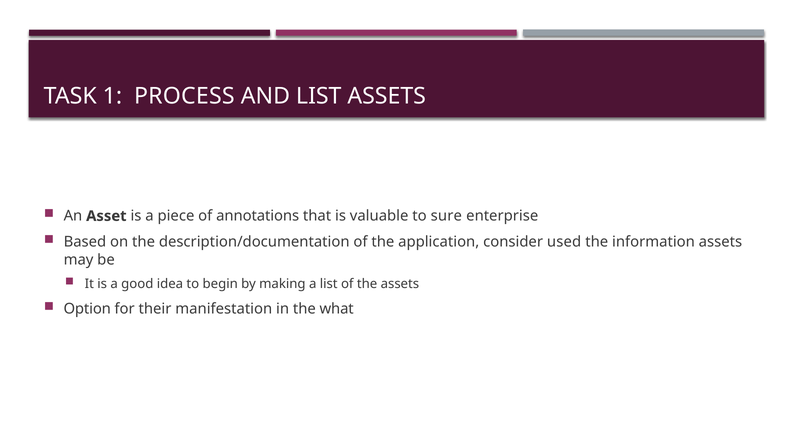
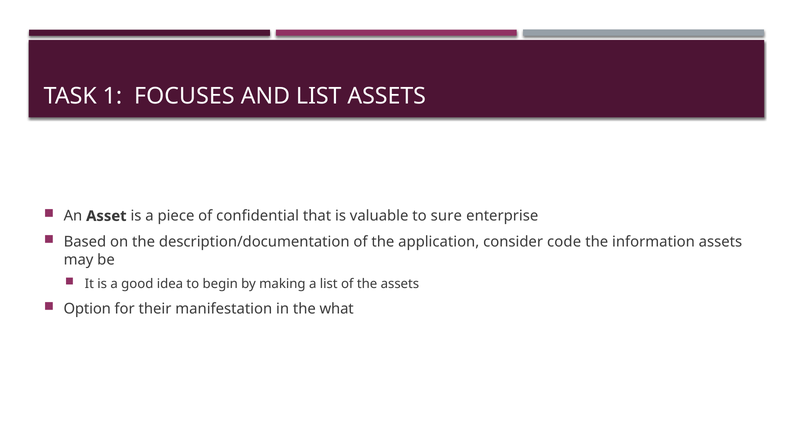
PROCESS: PROCESS -> FOCUSES (184, 96)
annotations: annotations -> confidential (258, 216)
used: used -> code (564, 242)
